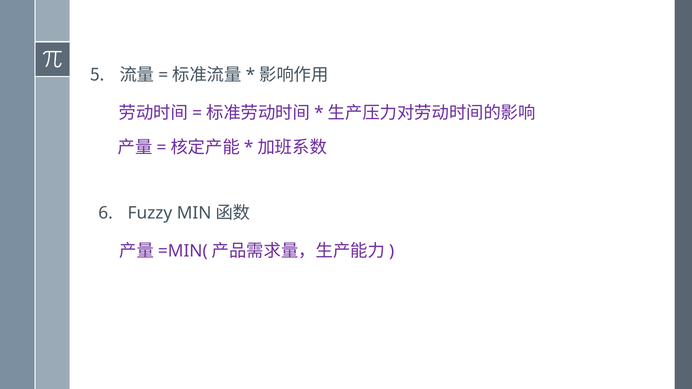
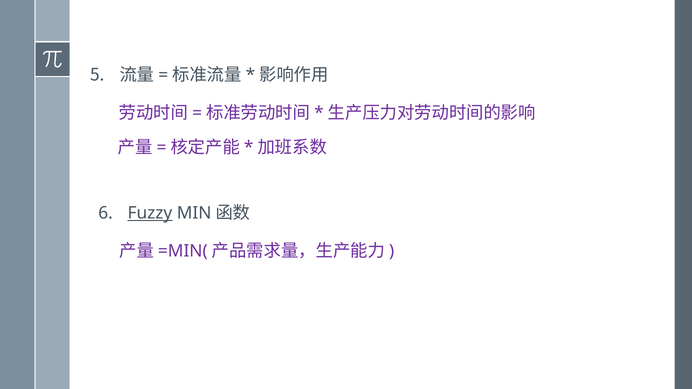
Fuzzy underline: none -> present (150, 213)
